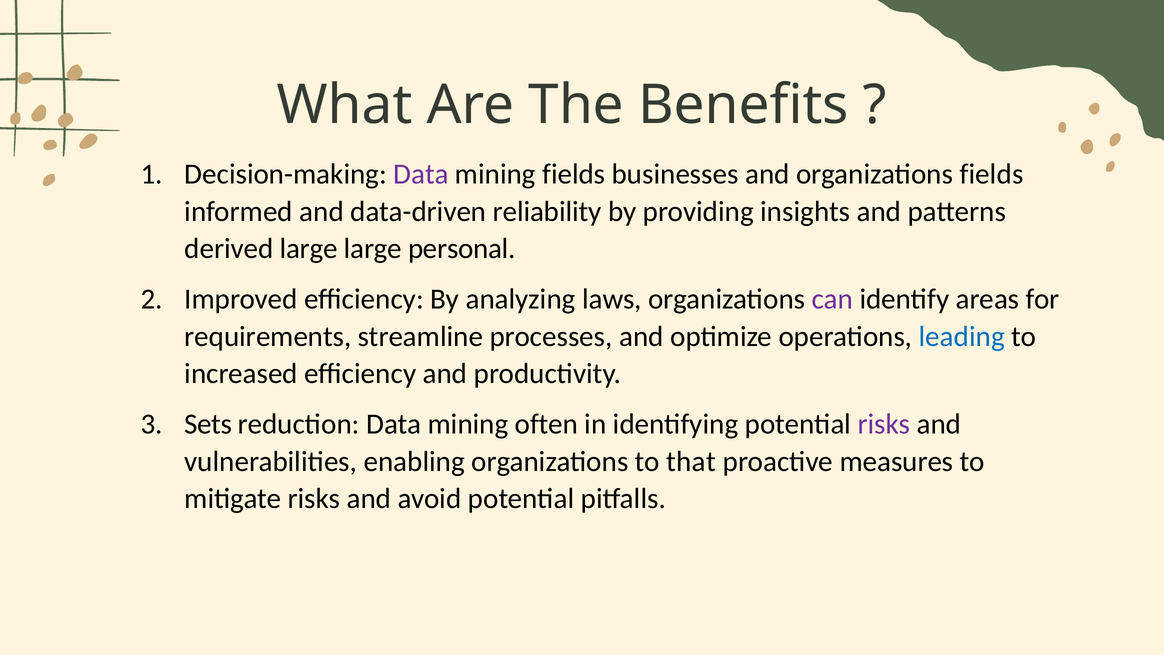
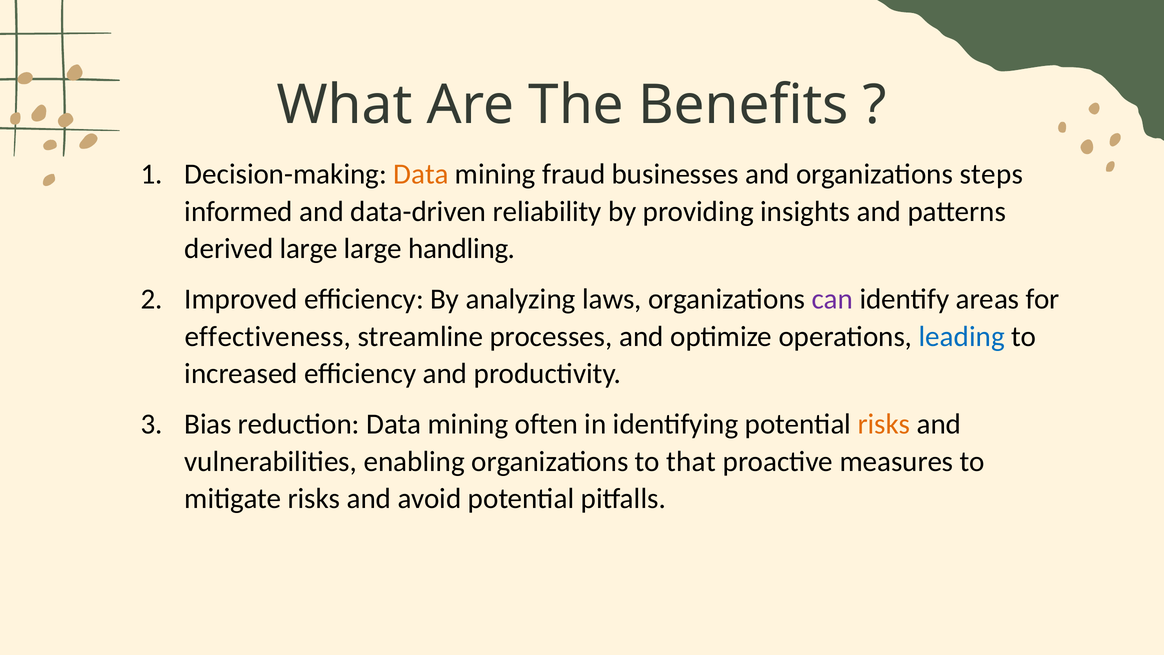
Data colour: purple -> orange (421, 174)
mining fields: fields -> fraud (574, 174)
organizations fields: fields -> steps (992, 174)
personal: personal -> handling (462, 249)
requirements: requirements -> effectiveness (268, 336)
Sets: Sets -> Bias (208, 424)
risks colour: purple -> orange (884, 424)
